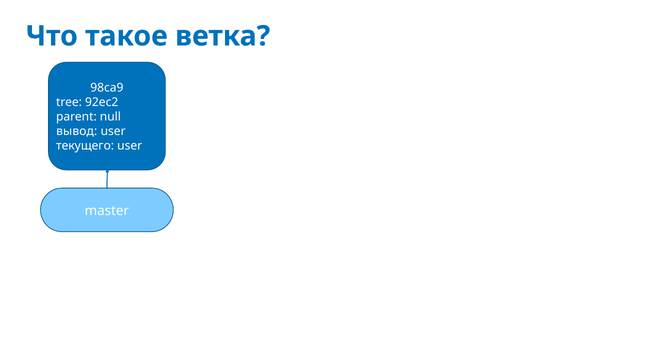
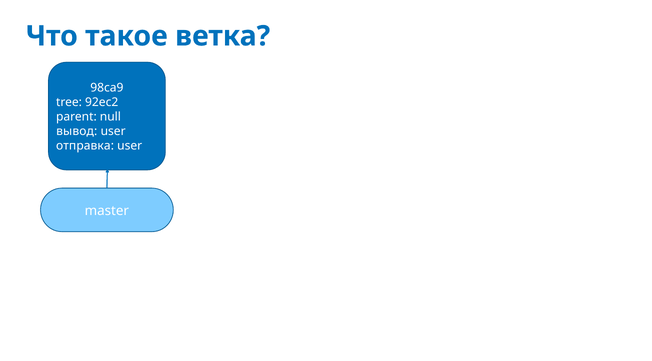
текущего: текущего -> отправка (85, 146)
